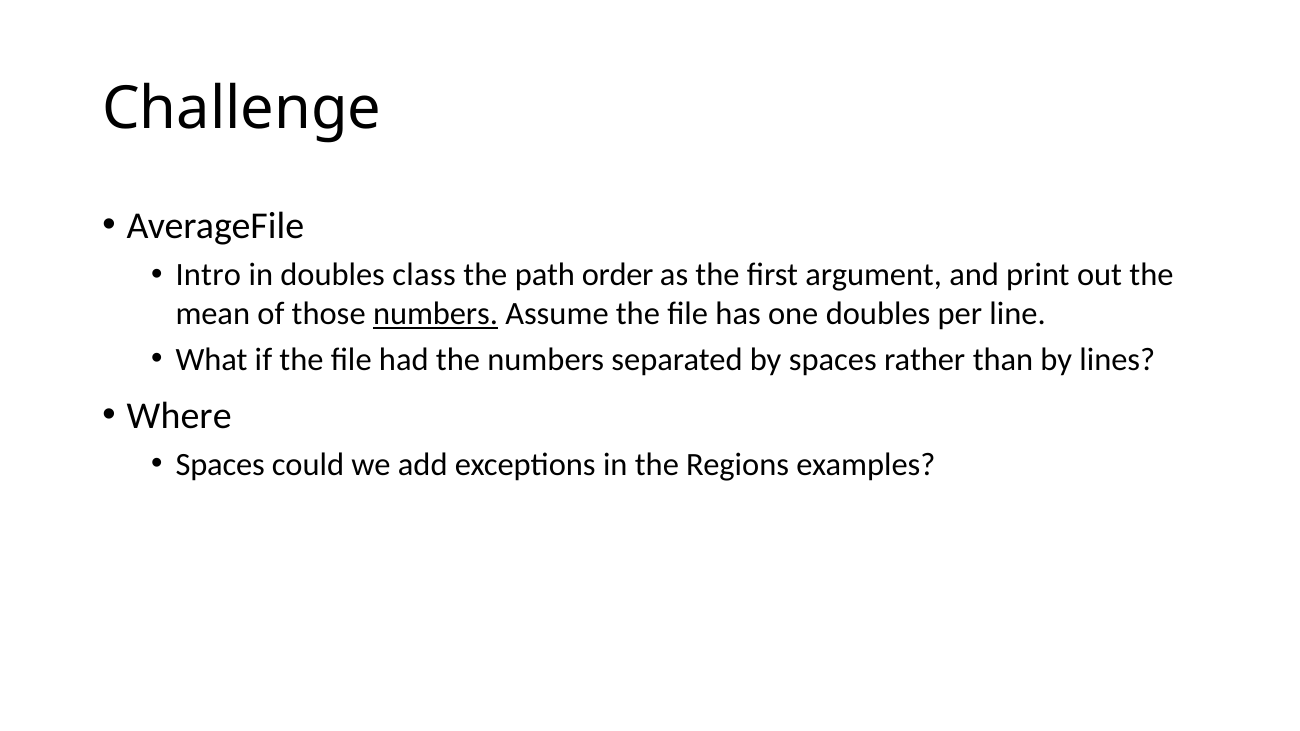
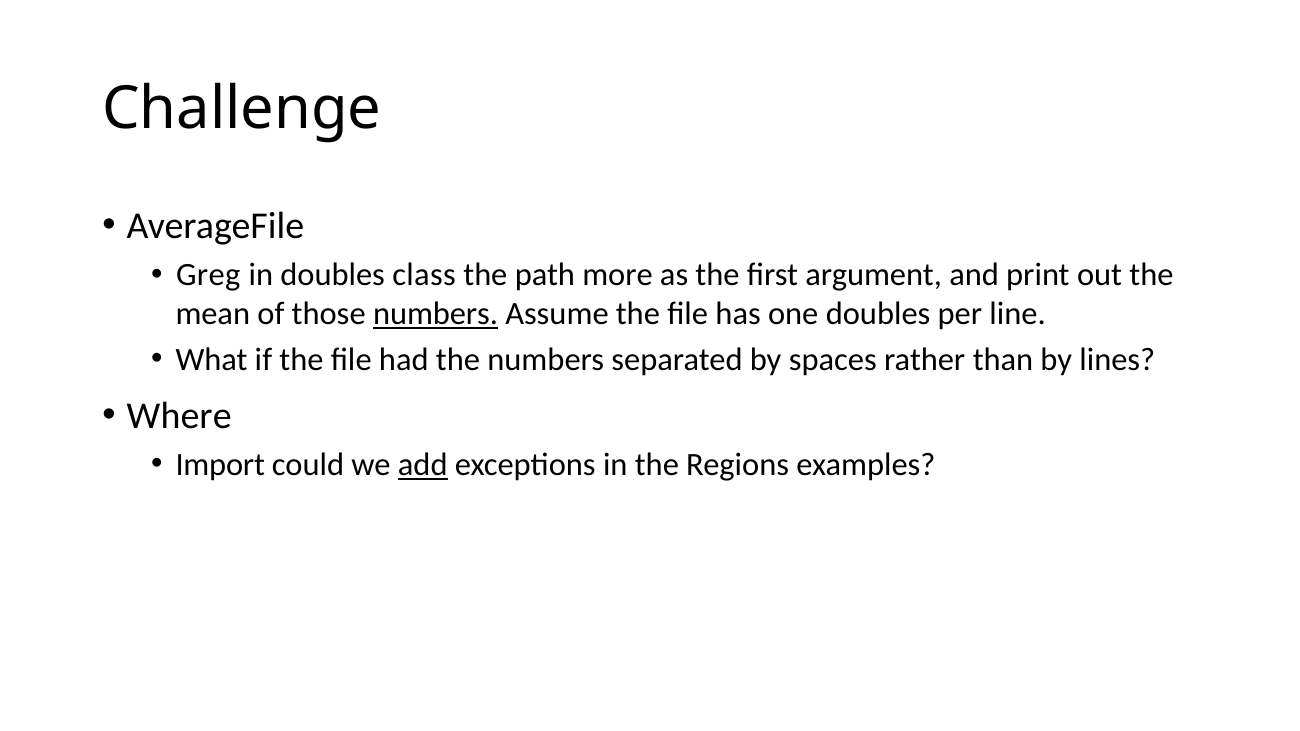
Intro: Intro -> Greg (208, 275)
order: order -> more (618, 275)
Spaces: Spaces -> Import (220, 465)
add underline: none -> present (423, 465)
